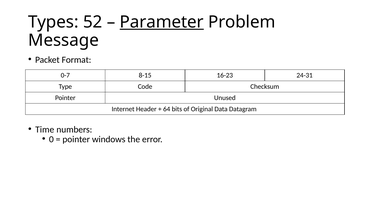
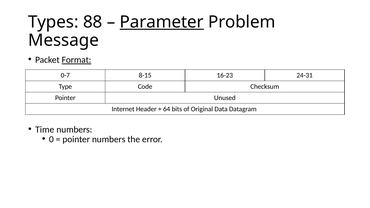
52: 52 -> 88 (93, 22)
Format underline: none -> present (76, 60)
pointer windows: windows -> numbers (109, 139)
